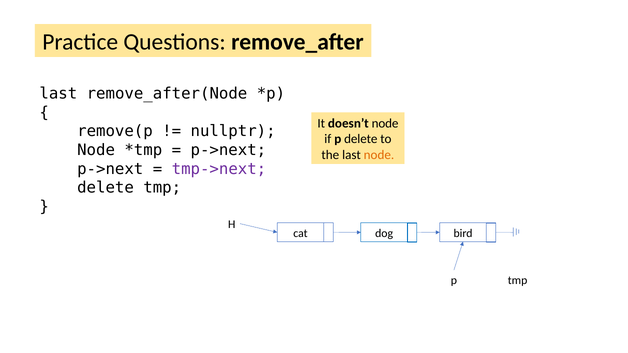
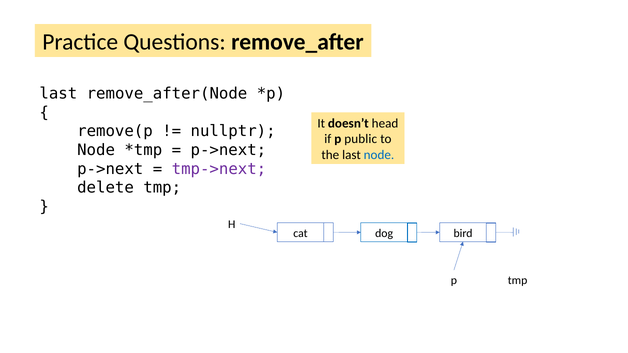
doesn’t node: node -> head (385, 123)
p delete: delete -> public (361, 139)
node colour: orange -> blue (379, 155)
